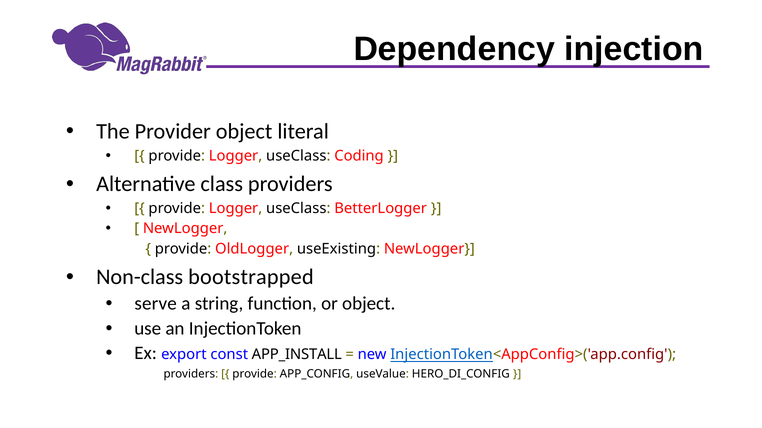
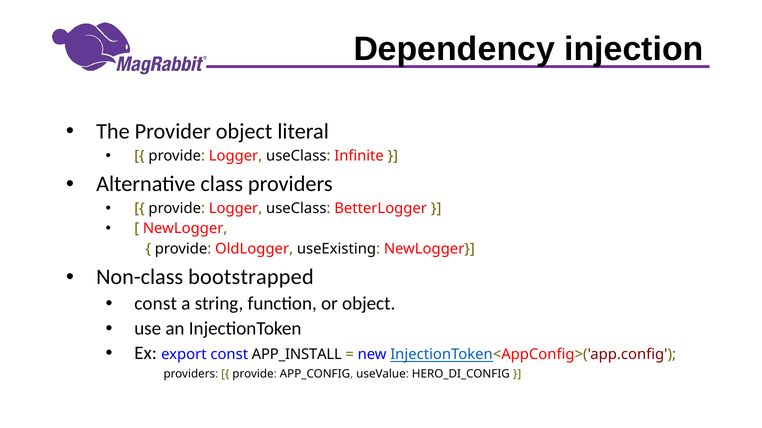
Coding: Coding -> Infinite (359, 156)
serve: serve -> const (156, 304)
